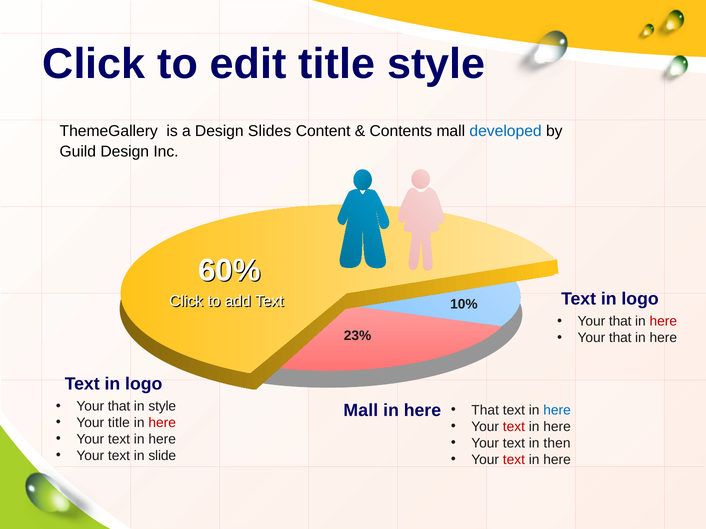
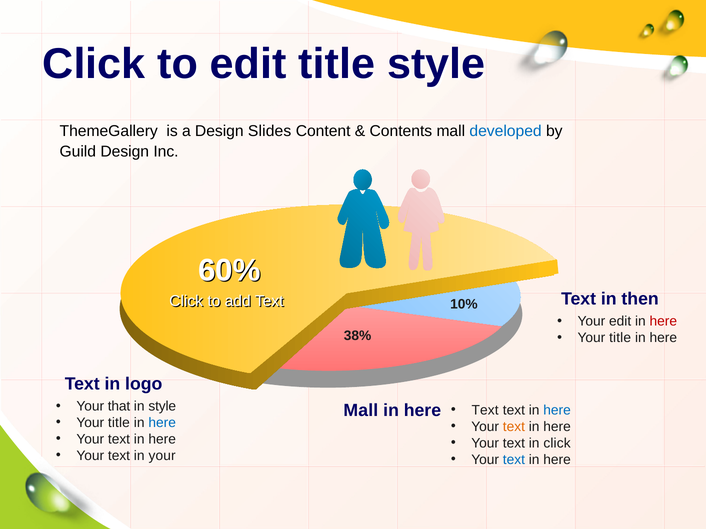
logo: logo -> then (640, 299)
that: that -> edit (620, 322)
23%: 23% -> 38% (358, 336)
that: that -> title (620, 338)
That: That -> Text (485, 411)
here colour: red -> blue (162, 423)
text colour: red -> orange (514, 427)
in then: then -> click (557, 443)
in slide: slide -> your (162, 456)
text colour: red -> blue (514, 460)
